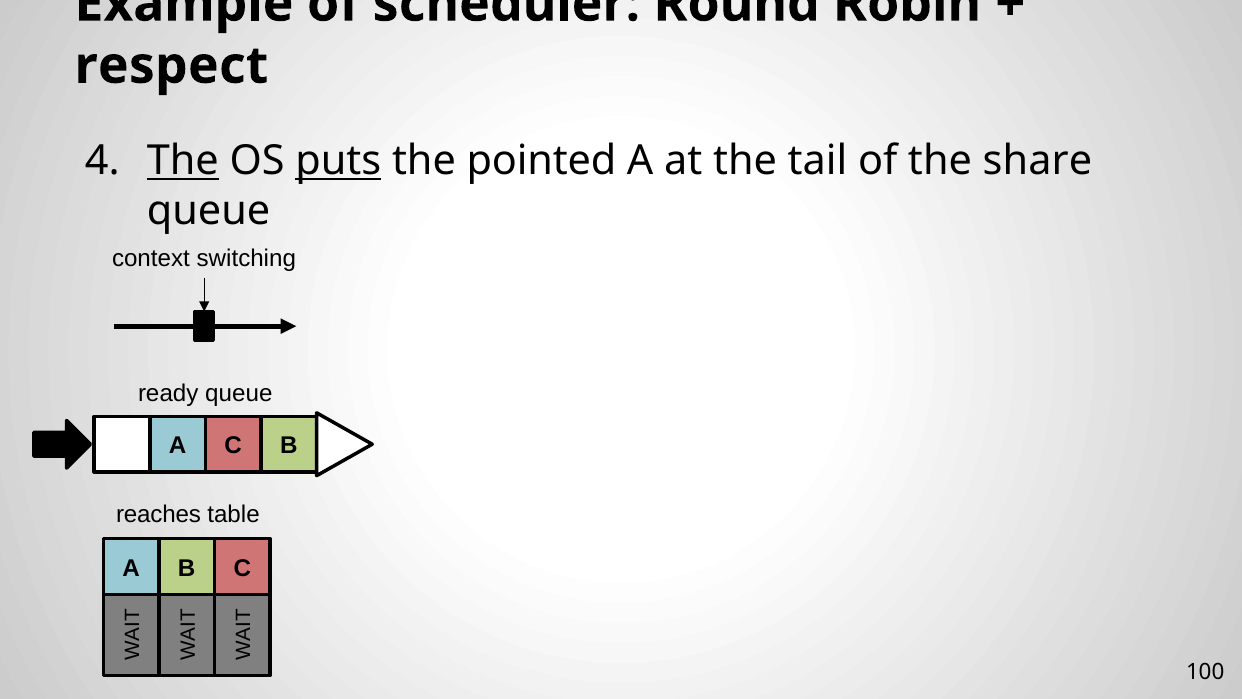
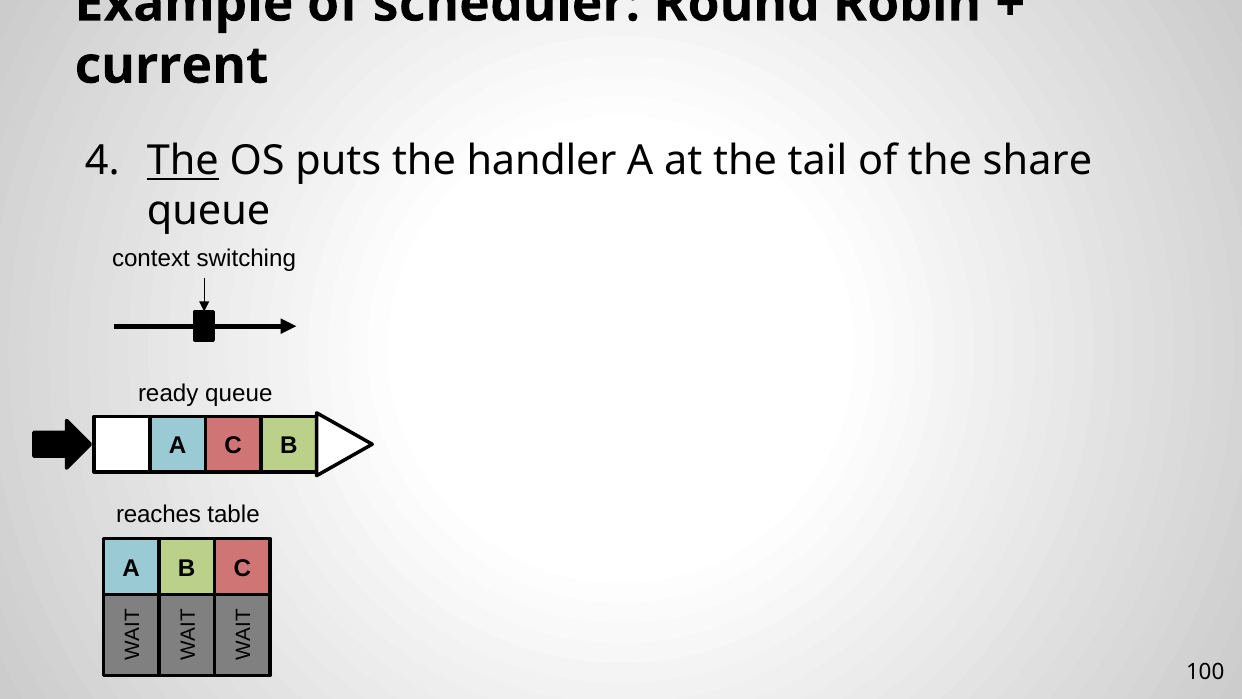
respect: respect -> current (171, 66)
puts underline: present -> none (338, 161)
pointed: pointed -> handler (542, 161)
